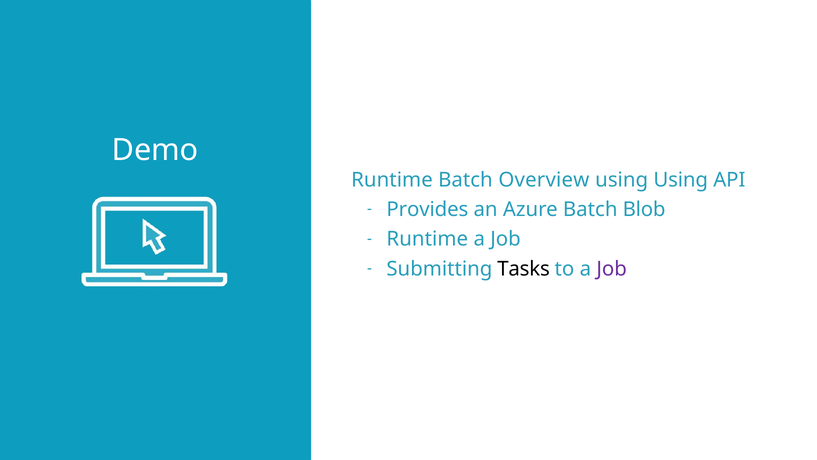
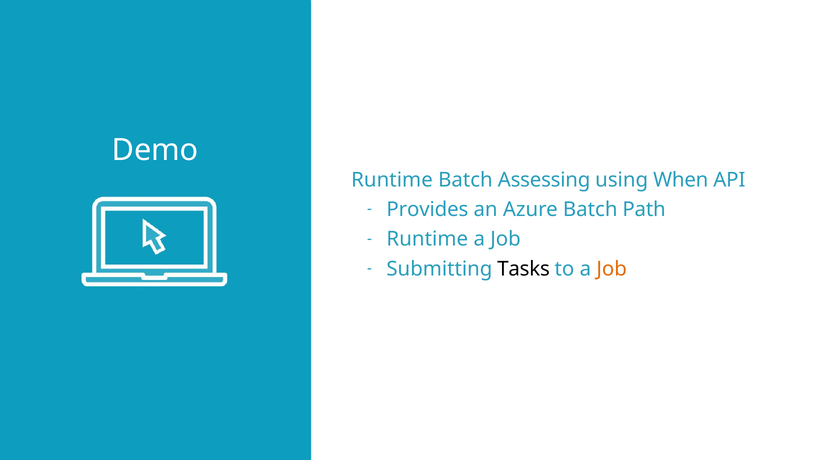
Overview: Overview -> Assessing (544, 180)
using Using: Using -> When (681, 180)
Blob: Blob -> Path (644, 209)
Job colour: purple -> orange (612, 269)
